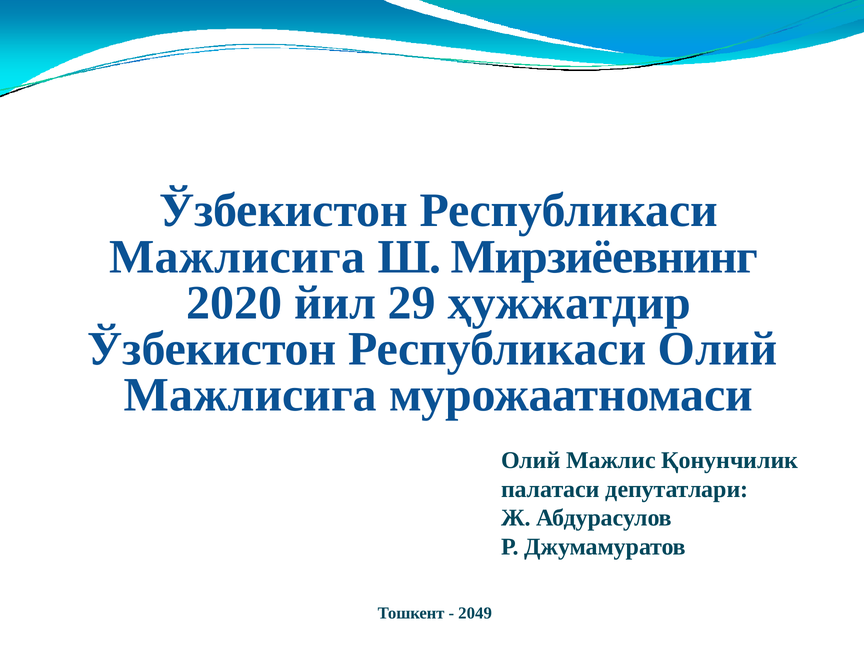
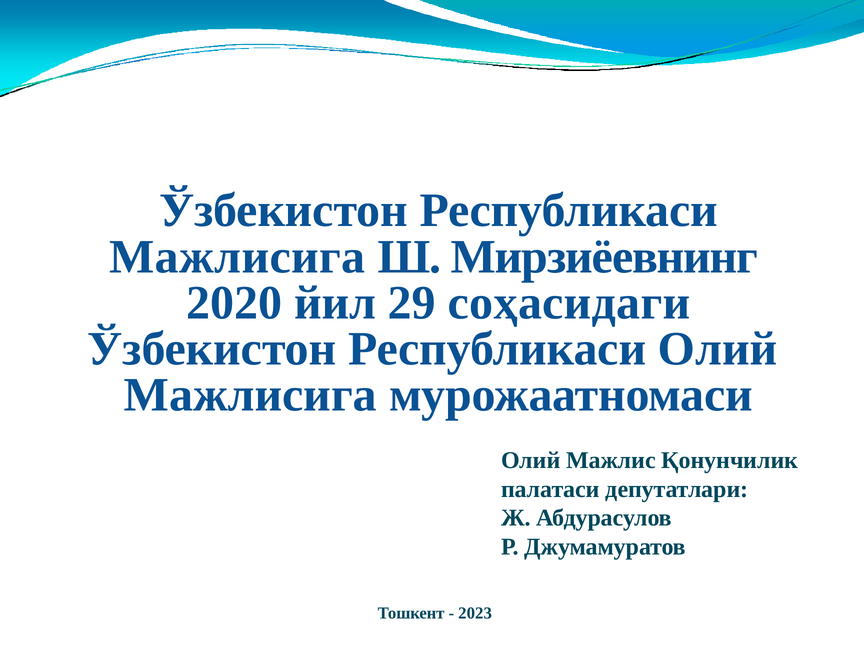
ҳужжатдир: ҳужжатдир -> соҳасидаги (569, 303)
2049: 2049 -> 2023 (475, 613)
